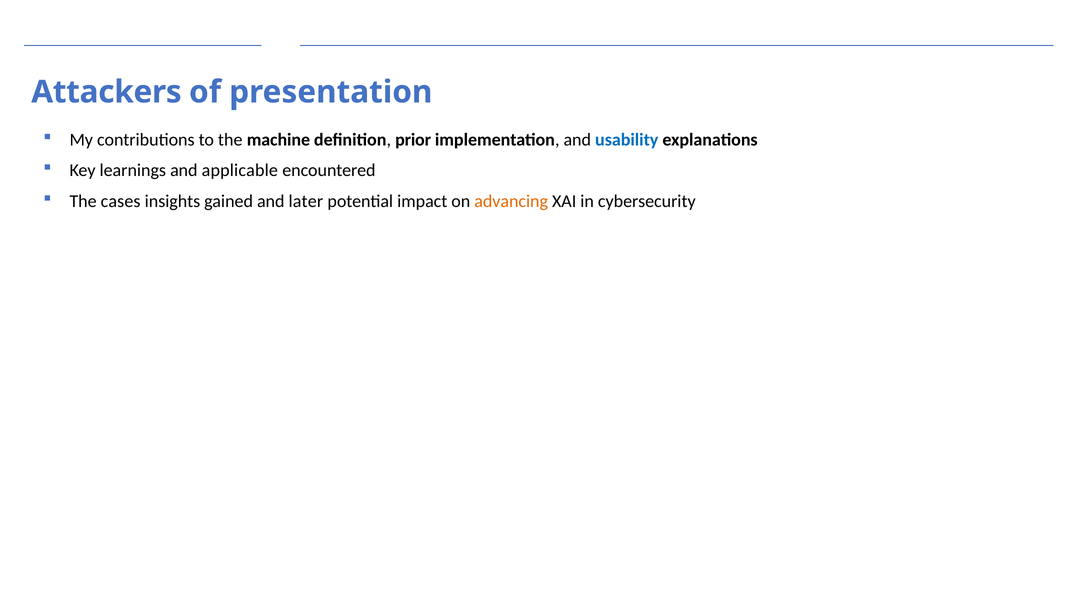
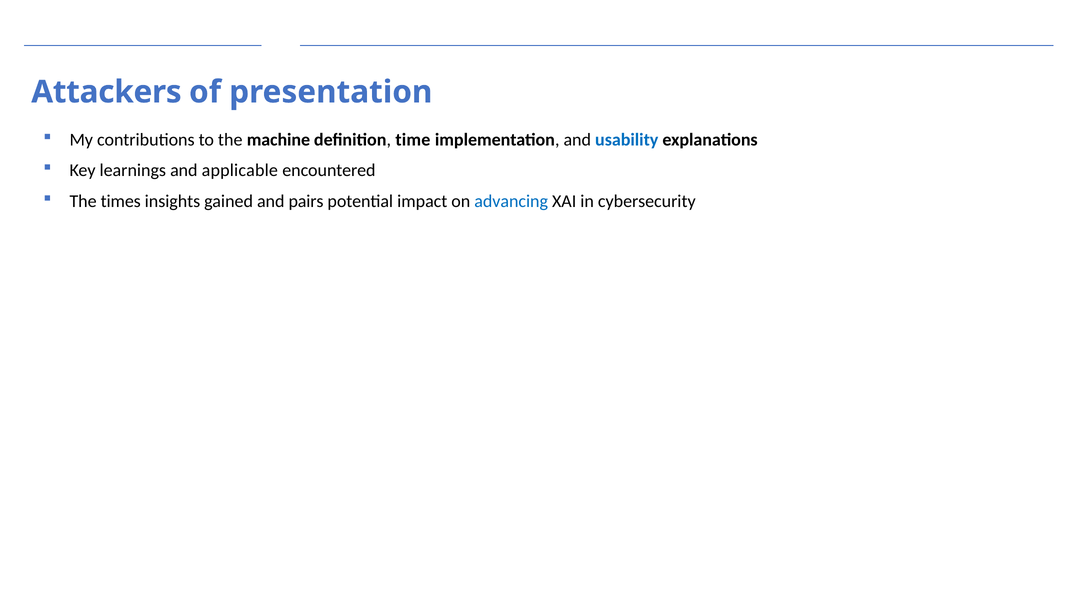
prior: prior -> time (413, 140)
cases: cases -> times (121, 201)
later: later -> pairs (306, 201)
advancing colour: orange -> blue (511, 201)
